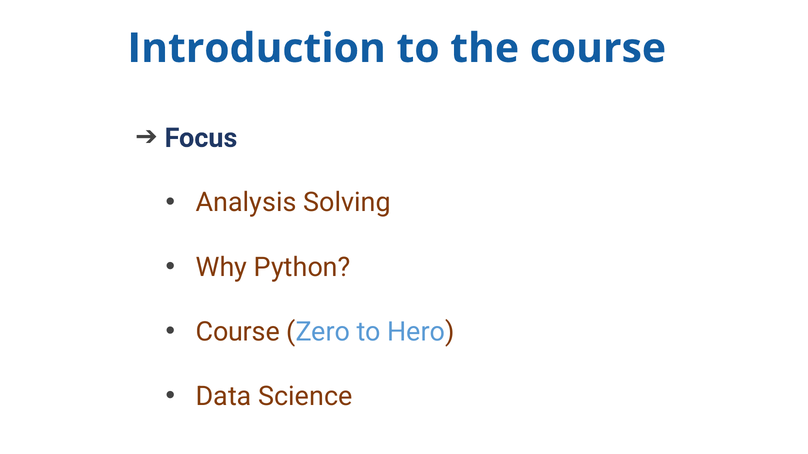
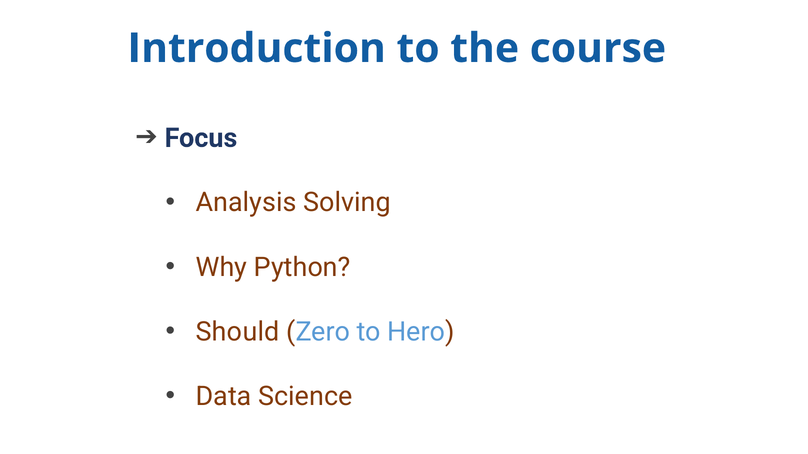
Course: Course -> Should (238, 332)
